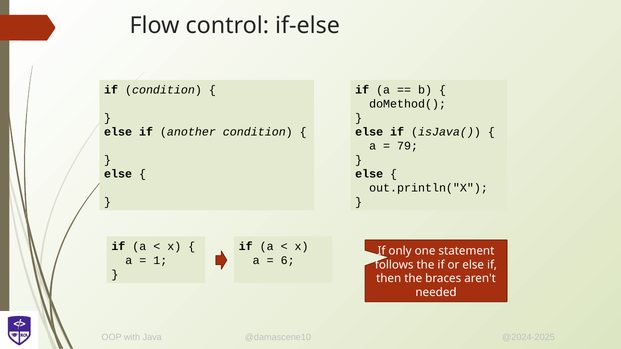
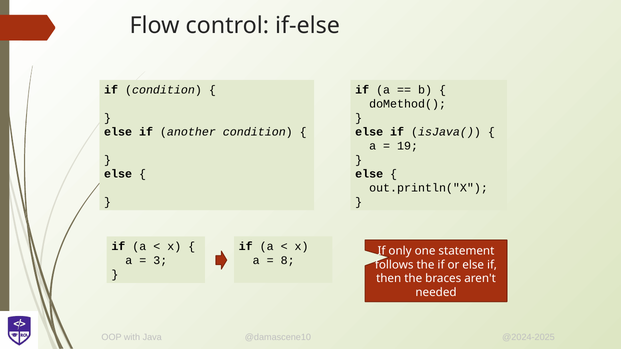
79: 79 -> 19 (408, 146)
6: 6 -> 8 (288, 261)
1: 1 -> 3 (160, 261)
